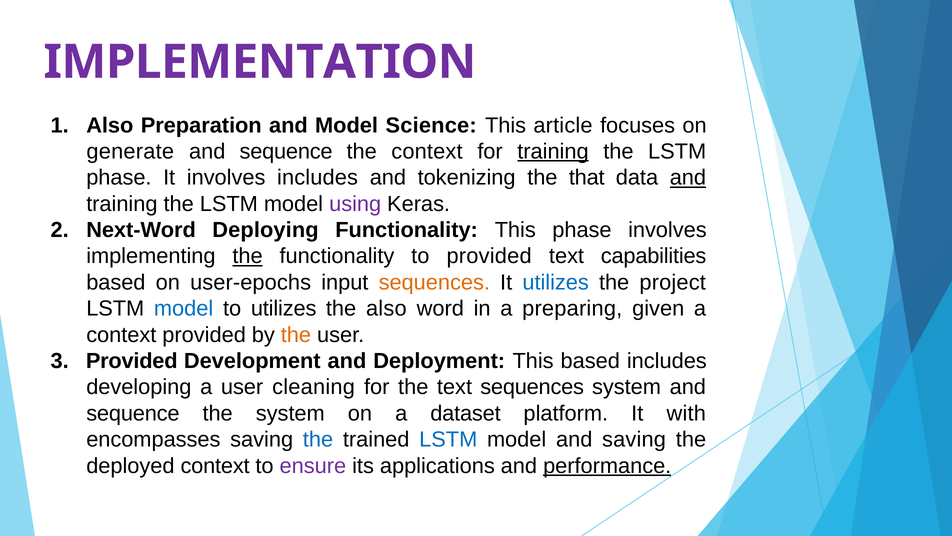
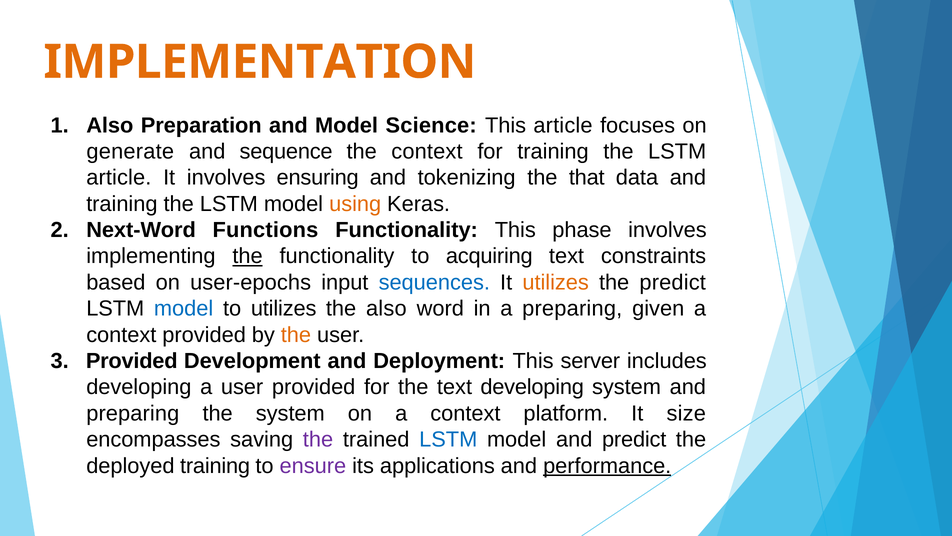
IMPLEMENTATION colour: purple -> orange (260, 62)
training underline: present -> none (553, 151)
phase: phase -> article (119, 178)
involves includes: includes -> ensuring (318, 178)
and underline: present -> none (688, 178)
using colour: purple -> orange (355, 204)
Deploying: Deploying -> Functions (265, 230)
to provided: provided -> acquiring (489, 256)
capabilities: capabilities -> constraints (654, 256)
sequences colour: orange -> blue (434, 282)
utilizes colour: blue -> orange (556, 282)
the project: project -> predict (673, 282)
This based: based -> server (590, 361)
user cleaning: cleaning -> provided (314, 387)
text sequences: sequences -> developing (532, 387)
sequence: sequence -> preparing (133, 413)
on a dataset: dataset -> context (465, 413)
with: with -> size (686, 413)
the colour: blue -> purple (318, 439)
and saving: saving -> predict (634, 439)
deployed context: context -> training (215, 465)
